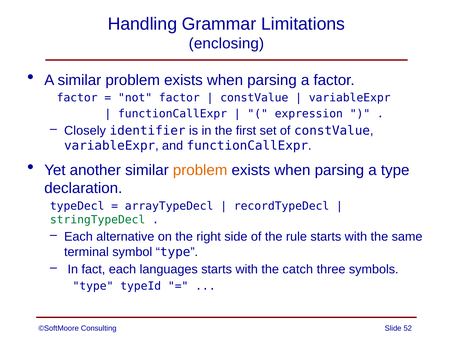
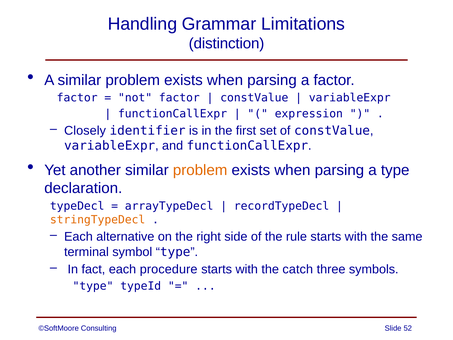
enclosing: enclosing -> distinction (227, 43)
stringTypeDecl colour: green -> orange (98, 220)
languages: languages -> procedure (169, 269)
